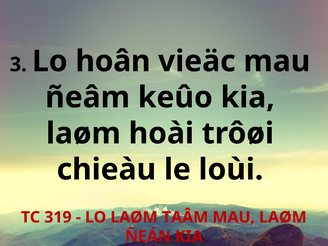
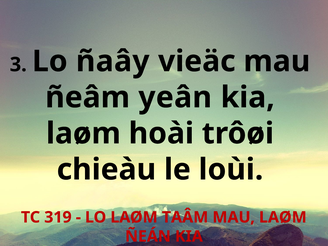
hoân: hoân -> ñaây (113, 61)
keûo: keûo -> yeân (175, 97)
